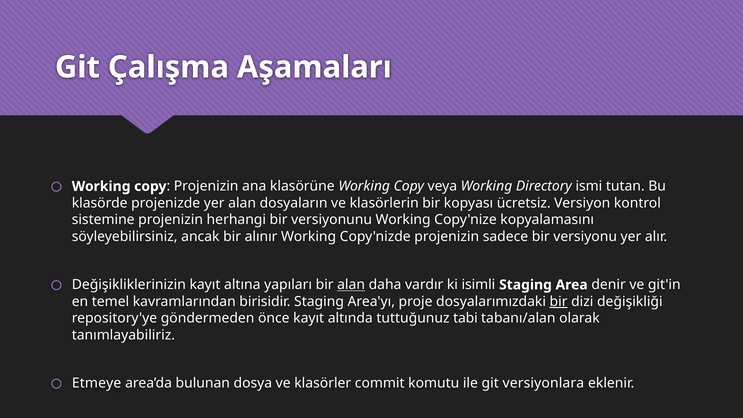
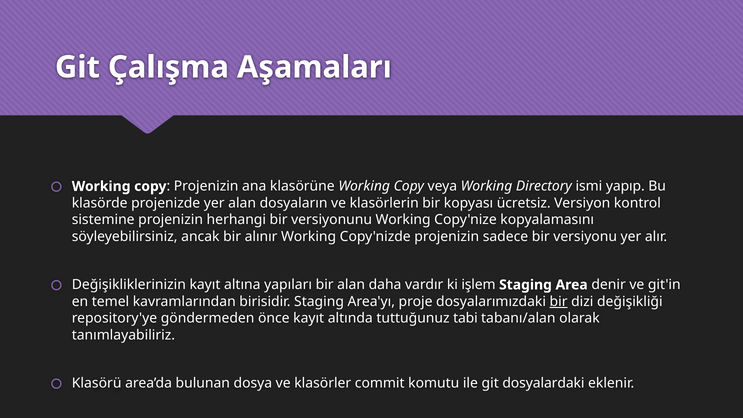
tutan: tutan -> yapıp (625, 186)
alan underline: present -> none (351, 285)
isimli: isimli -> işlem (478, 285)
Etmeye: Etmeye -> Klasörü (97, 383)
versiyonlara: versiyonlara -> dosyalardaki (543, 383)
